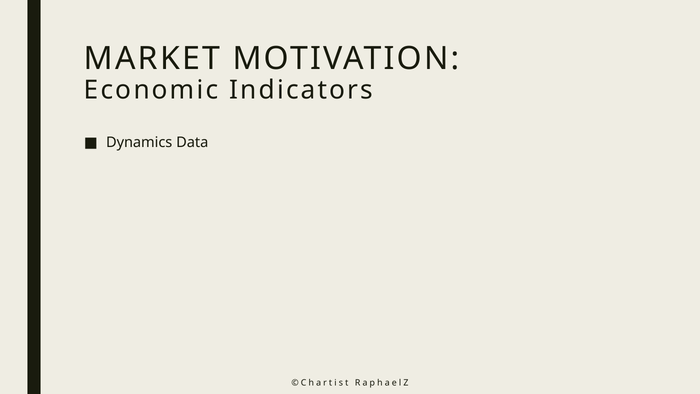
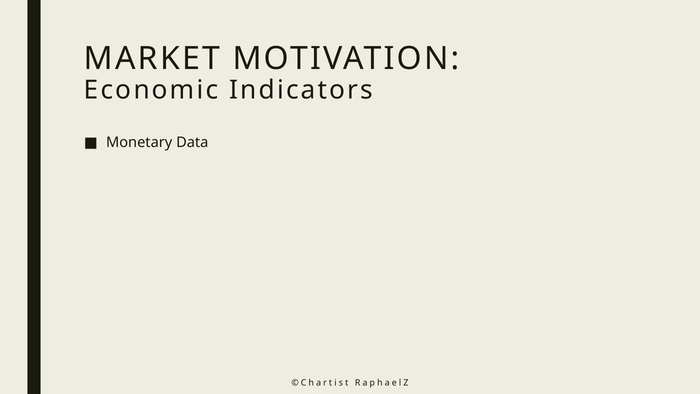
Dynamics: Dynamics -> Monetary (139, 142)
